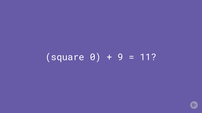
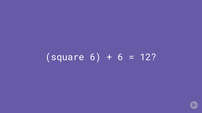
square 0: 0 -> 6 (95, 57)
9: 9 -> 6 (120, 57)
11: 11 -> 12 (148, 57)
